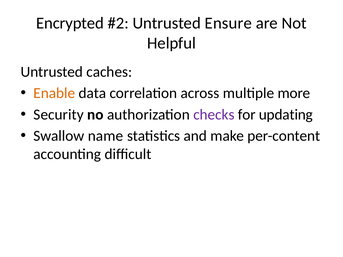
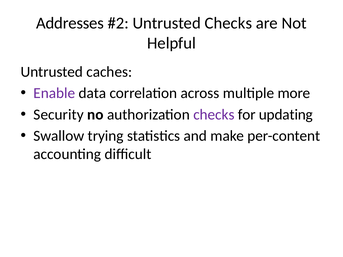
Encrypted: Encrypted -> Addresses (70, 23)
Untrusted Ensure: Ensure -> Checks (228, 23)
Enable colour: orange -> purple (54, 93)
name: name -> trying (106, 136)
